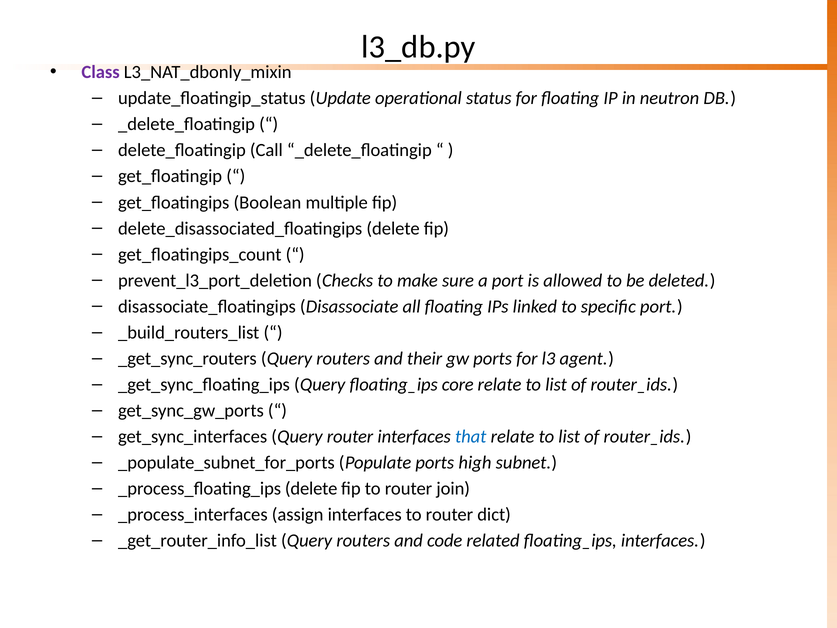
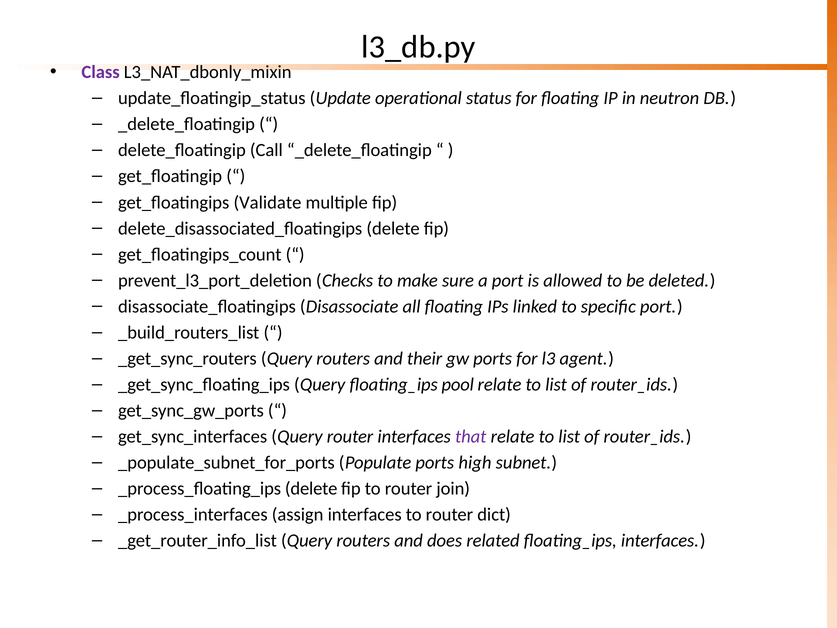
Boolean: Boolean -> Validate (267, 202)
core: core -> pool (458, 384)
that colour: blue -> purple (471, 436)
code: code -> does (445, 540)
